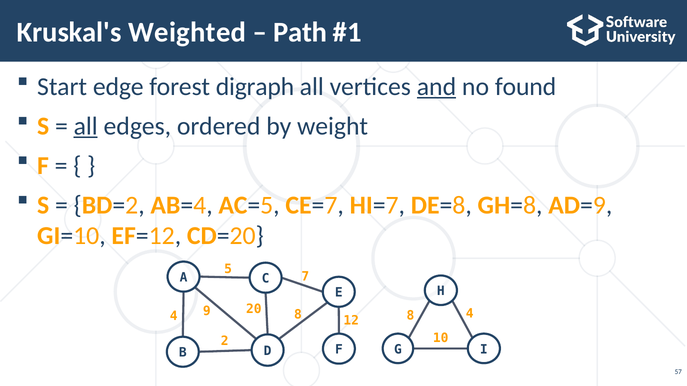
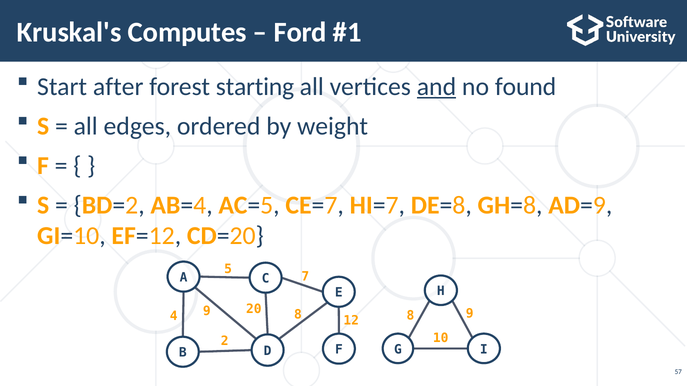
Weighted: Weighted -> Computes (187, 33)
Path: Path -> Ford (300, 33)
edge: edge -> after (118, 87)
digraph: digraph -> starting (255, 87)
all underline: present -> none (86, 126)
8 4: 4 -> 9 (470, 314)
